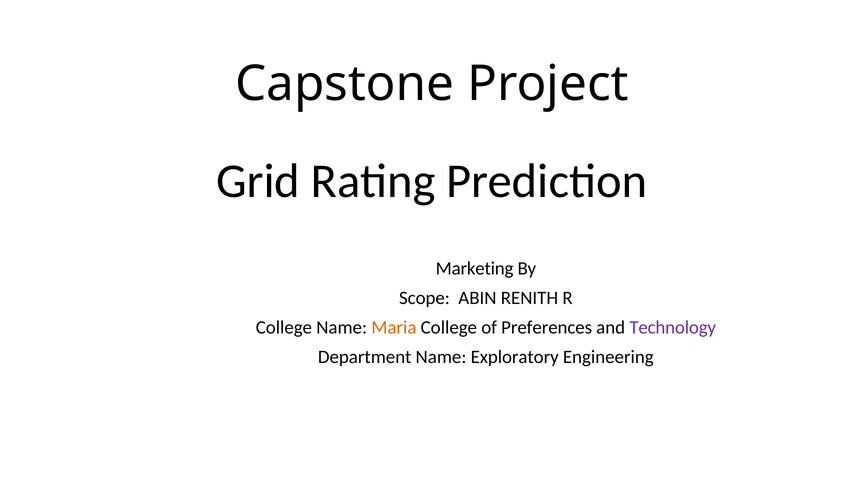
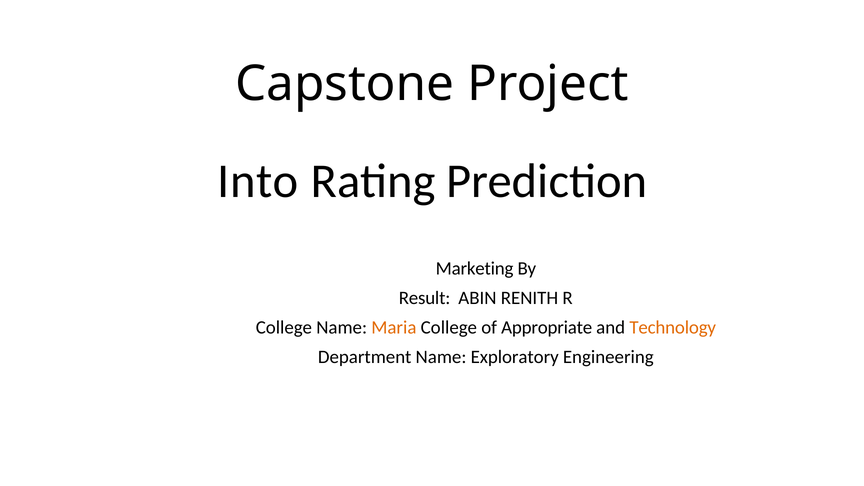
Grid: Grid -> Into (258, 181)
Scope: Scope -> Result (425, 298)
Preferences: Preferences -> Appropriate (547, 327)
Technology colour: purple -> orange (673, 327)
